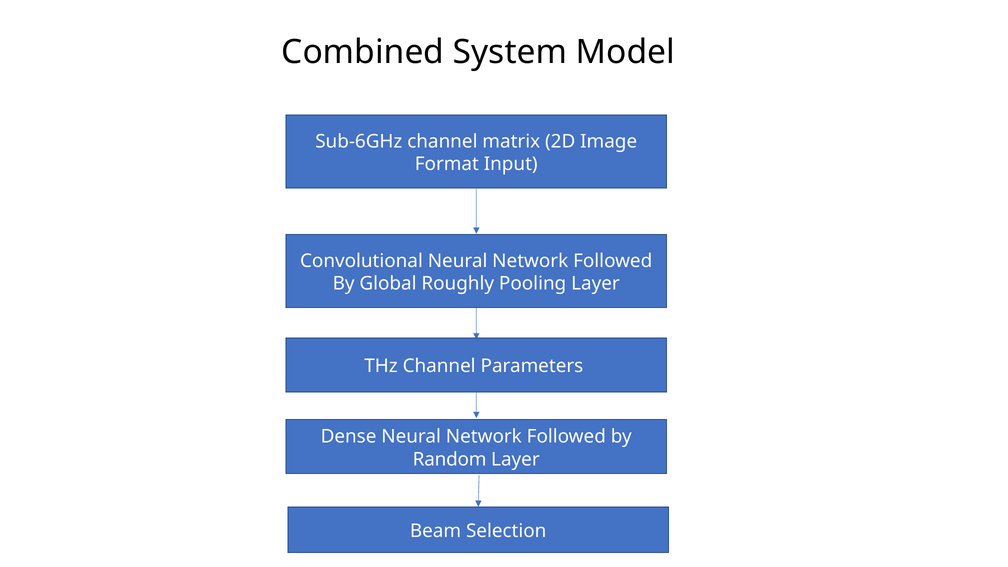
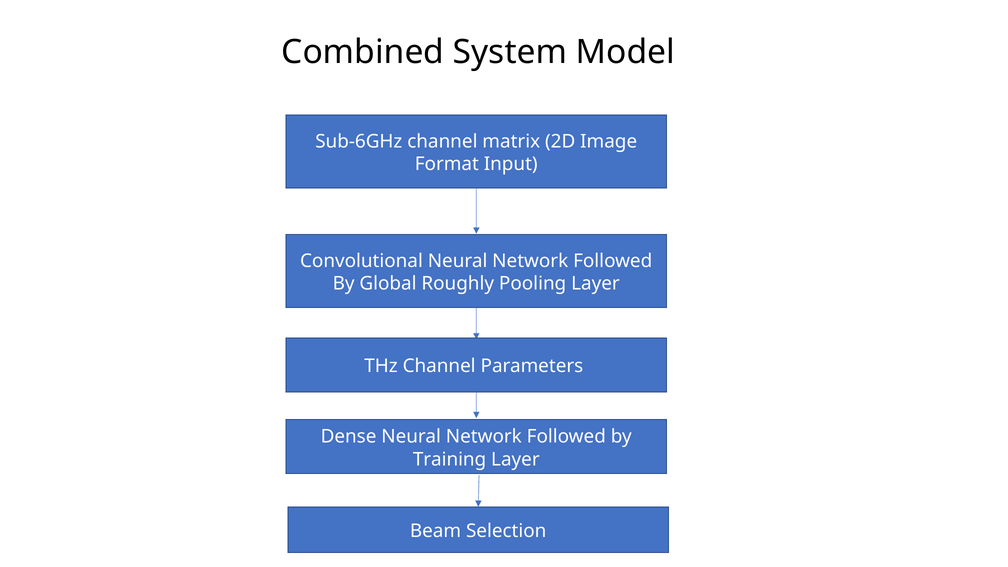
Random: Random -> Training (450, 459)
